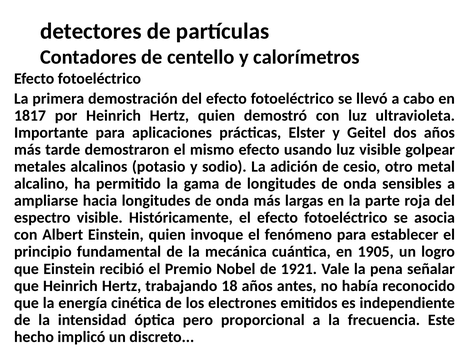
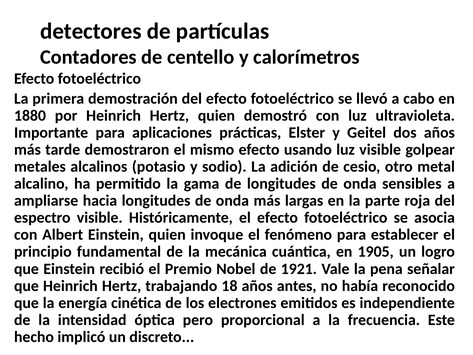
1817: 1817 -> 1880 (30, 115)
